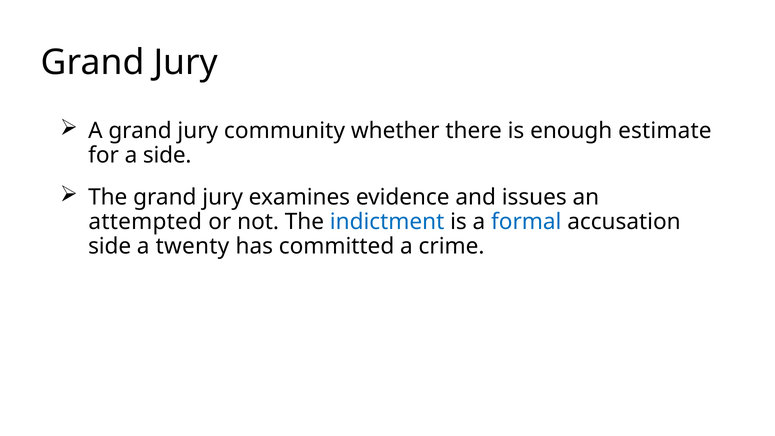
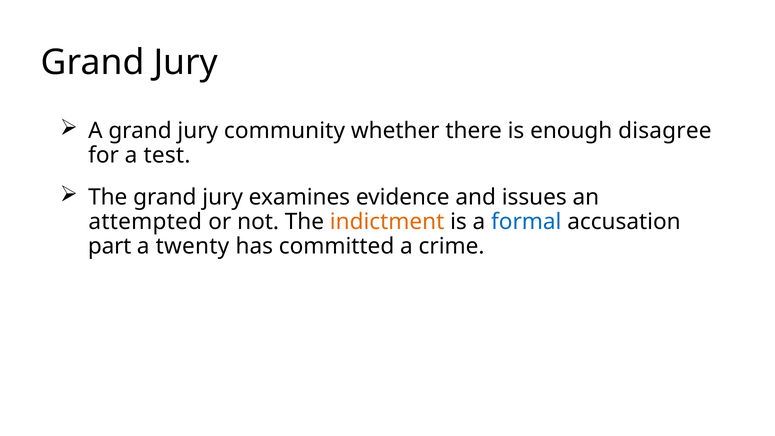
estimate: estimate -> disagree (665, 131)
a side: side -> test (167, 155)
indictment colour: blue -> orange (387, 222)
side: side -> part (110, 246)
